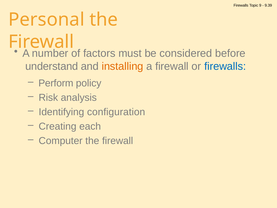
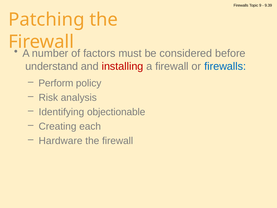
Personal: Personal -> Patching (46, 20)
installing colour: orange -> red (123, 66)
configuration: configuration -> objectionable (116, 112)
Computer: Computer -> Hardware (61, 141)
